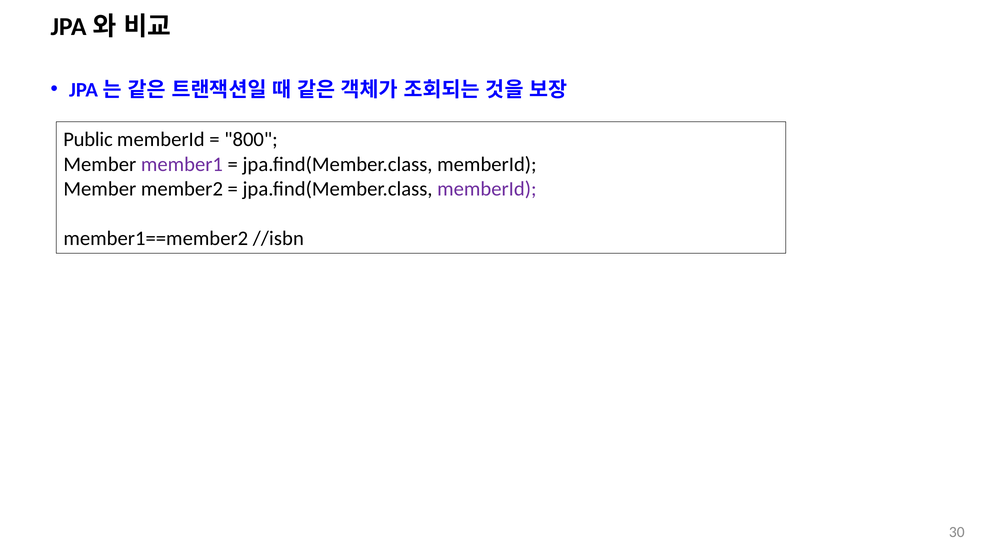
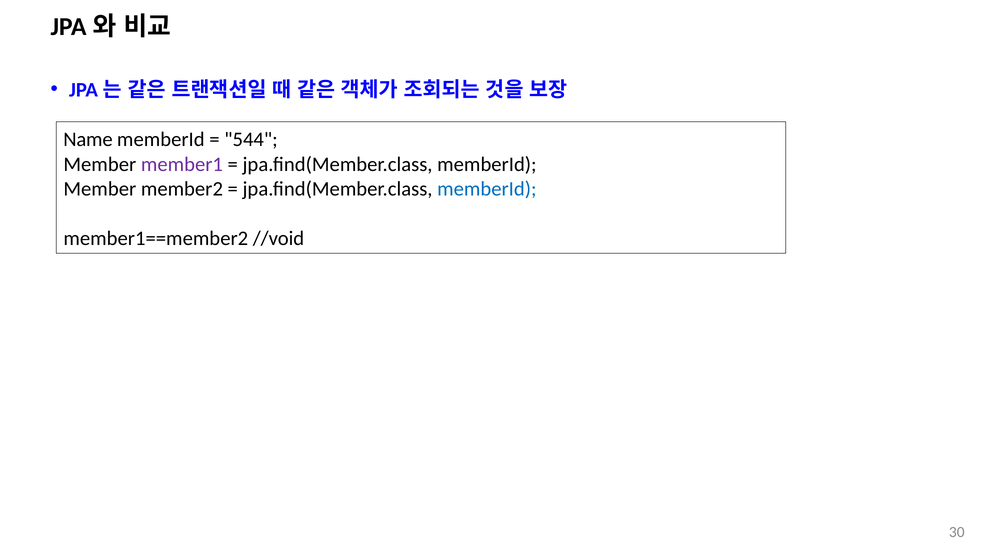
Public: Public -> Name (88, 139)
800: 800 -> 544 (251, 139)
memberId colour: purple -> blue (487, 189)
//isbn: //isbn -> //void (278, 238)
